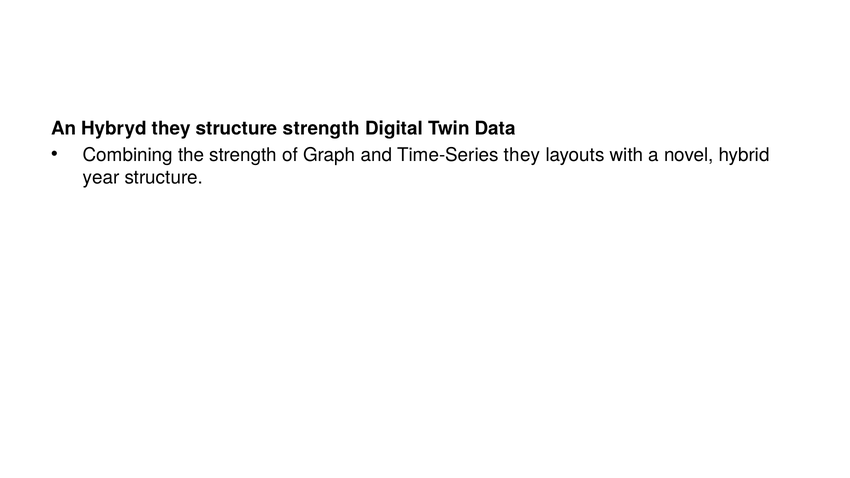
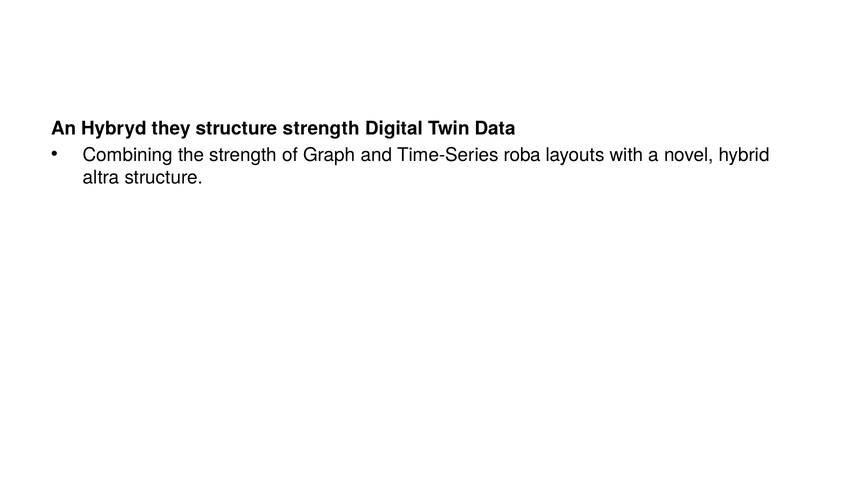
Time-Series they: they -> roba (522, 155)
year: year -> altra (101, 178)
